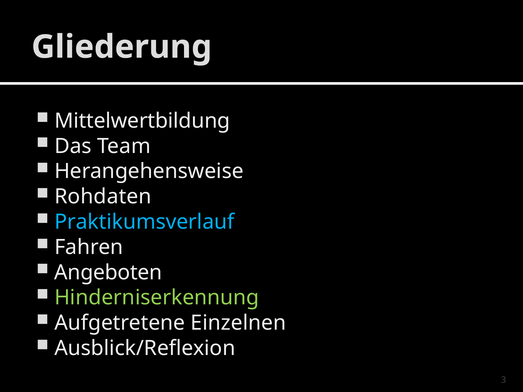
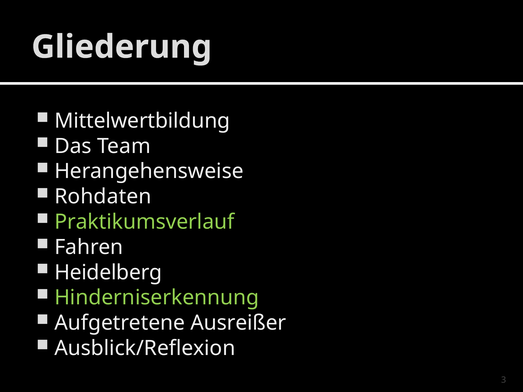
Praktikumsverlauf colour: light blue -> light green (144, 222)
Angeboten: Angeboten -> Heidelberg (108, 273)
Einzelnen: Einzelnen -> Ausreißer (238, 323)
